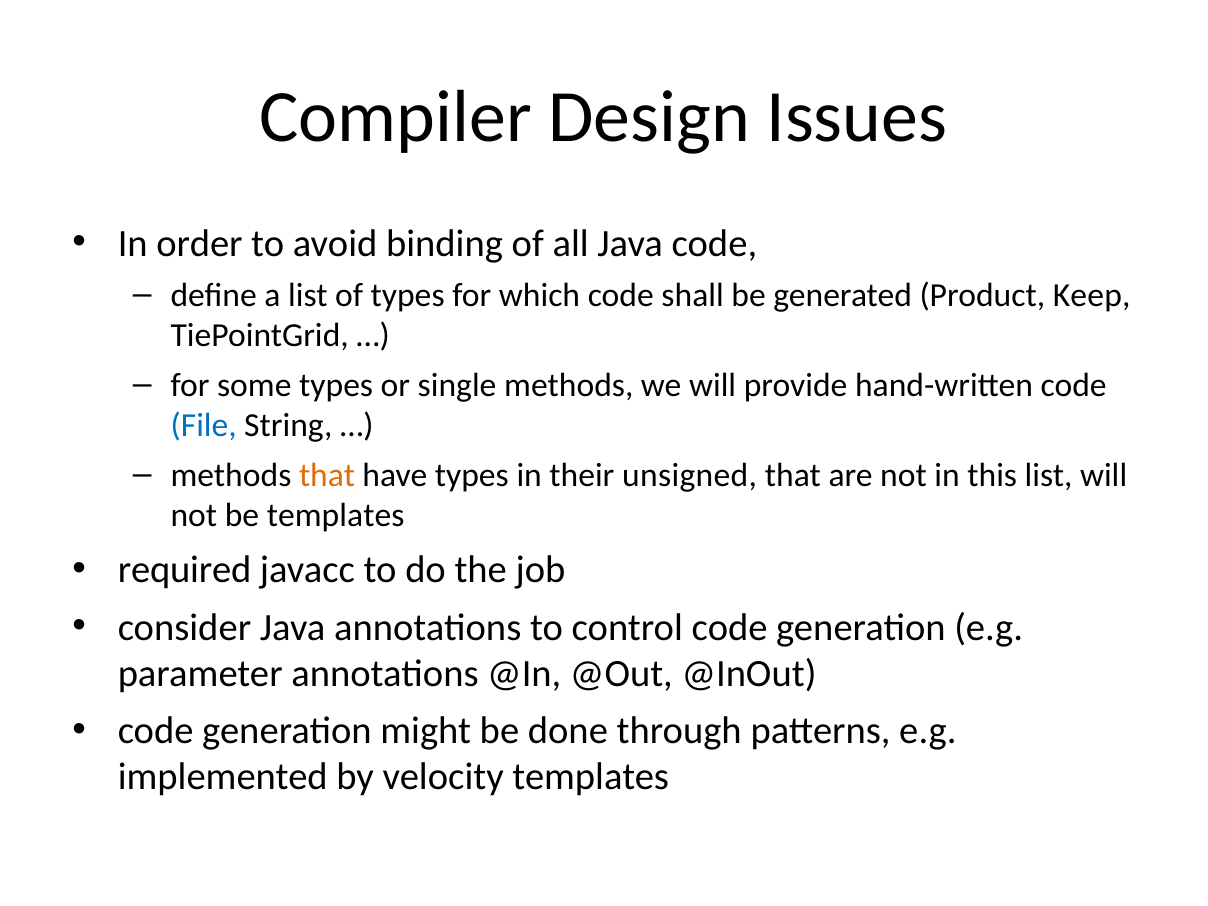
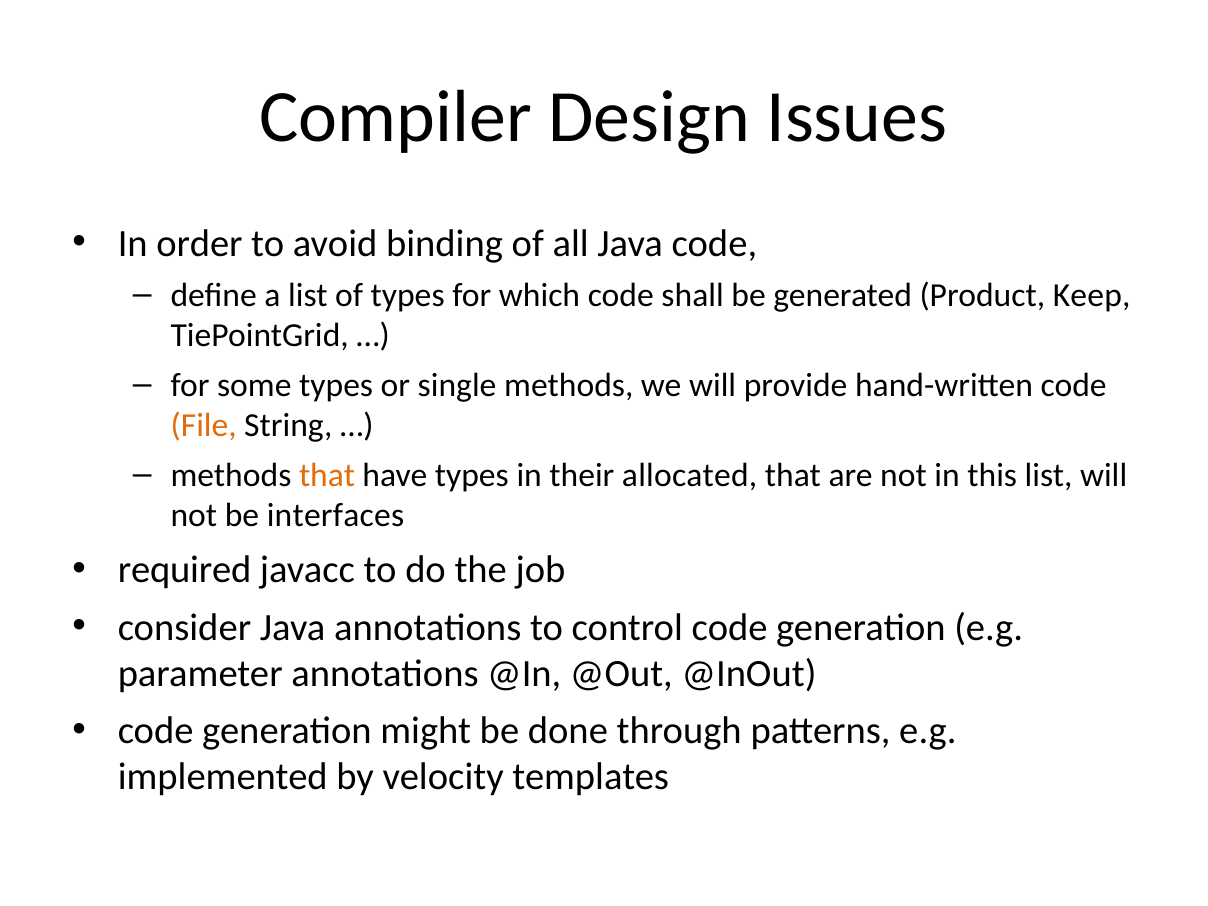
File colour: blue -> orange (204, 426)
unsigned: unsigned -> allocated (690, 476)
be templates: templates -> interfaces (335, 516)
